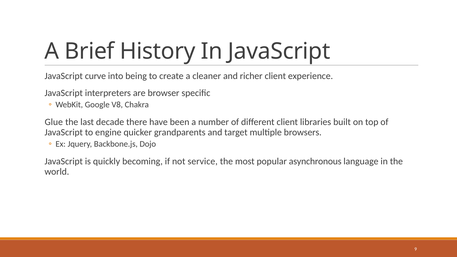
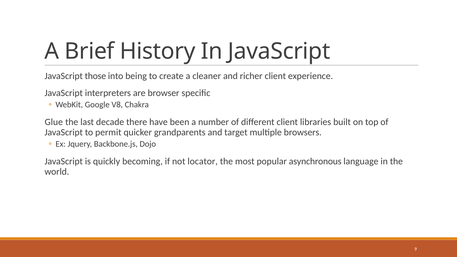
curve: curve -> those (95, 76)
engine: engine -> permit (108, 132)
service: service -> locator (203, 161)
